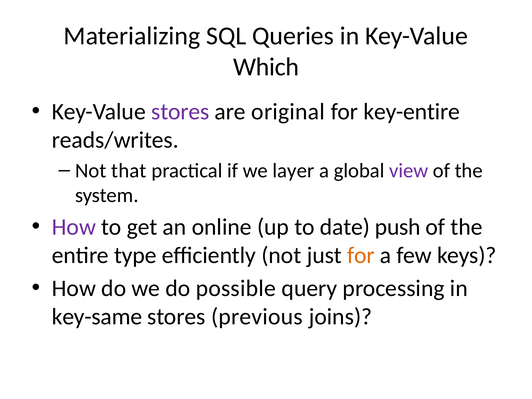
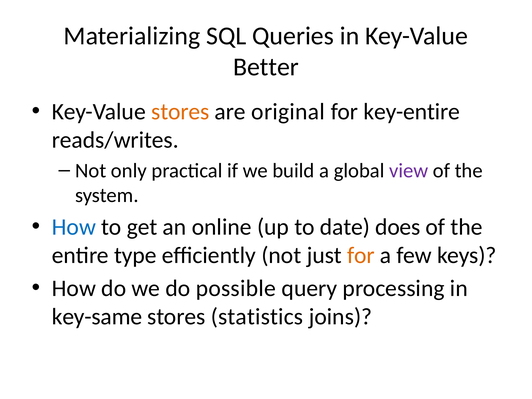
Which: Which -> Better (266, 67)
stores colour: purple -> orange (180, 112)
that: that -> only (129, 171)
layer: layer -> build (293, 171)
How colour: purple -> blue (74, 227)
push: push -> does (398, 227)
previous: previous -> statistics (257, 317)
